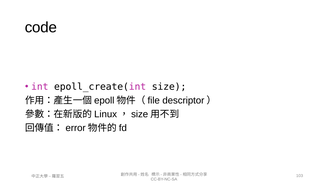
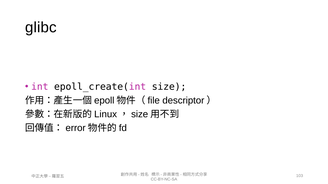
code: code -> glibc (41, 28)
